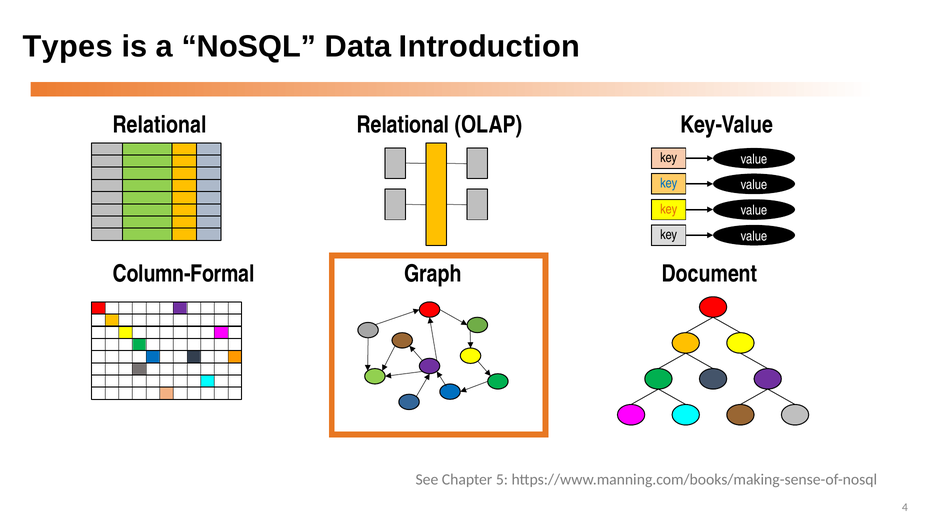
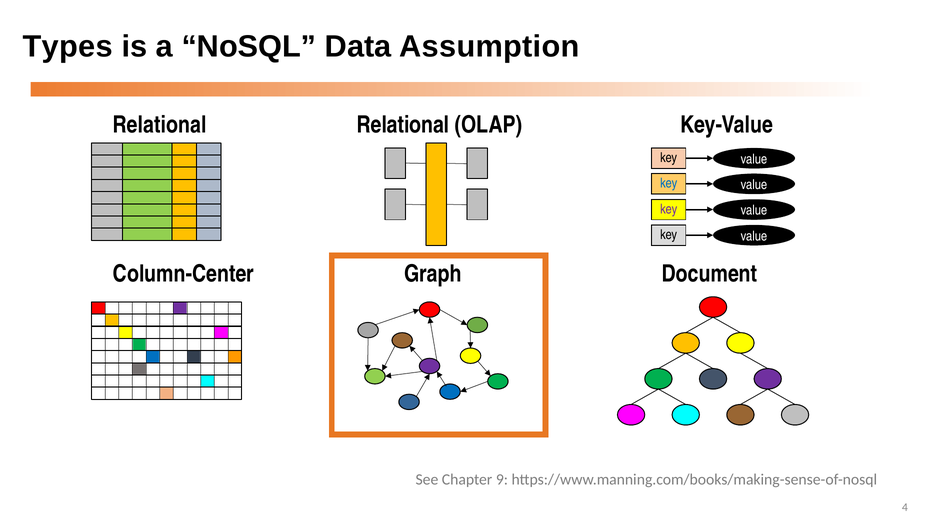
Introduction: Introduction -> Assumption (489, 47)
key colour: orange -> purple (669, 209)
Column-Formal: Column-Formal -> Column-Center (183, 274)
5: 5 -> 9 (502, 479)
